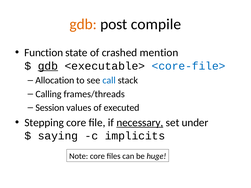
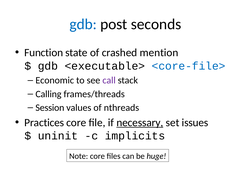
gdb colour: orange -> blue (83, 24)
compile: compile -> seconds (156, 24)
gdb underline: present -> none (48, 66)
Allocation: Allocation -> Economic (55, 80)
call colour: blue -> purple (109, 80)
executed: executed -> nthreads (121, 108)
Stepping: Stepping -> Practices (44, 123)
under: under -> issues (195, 123)
saying: saying -> uninit (58, 136)
